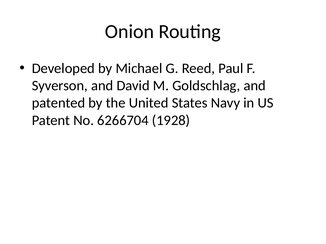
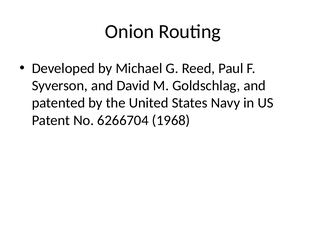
1928: 1928 -> 1968 (171, 121)
